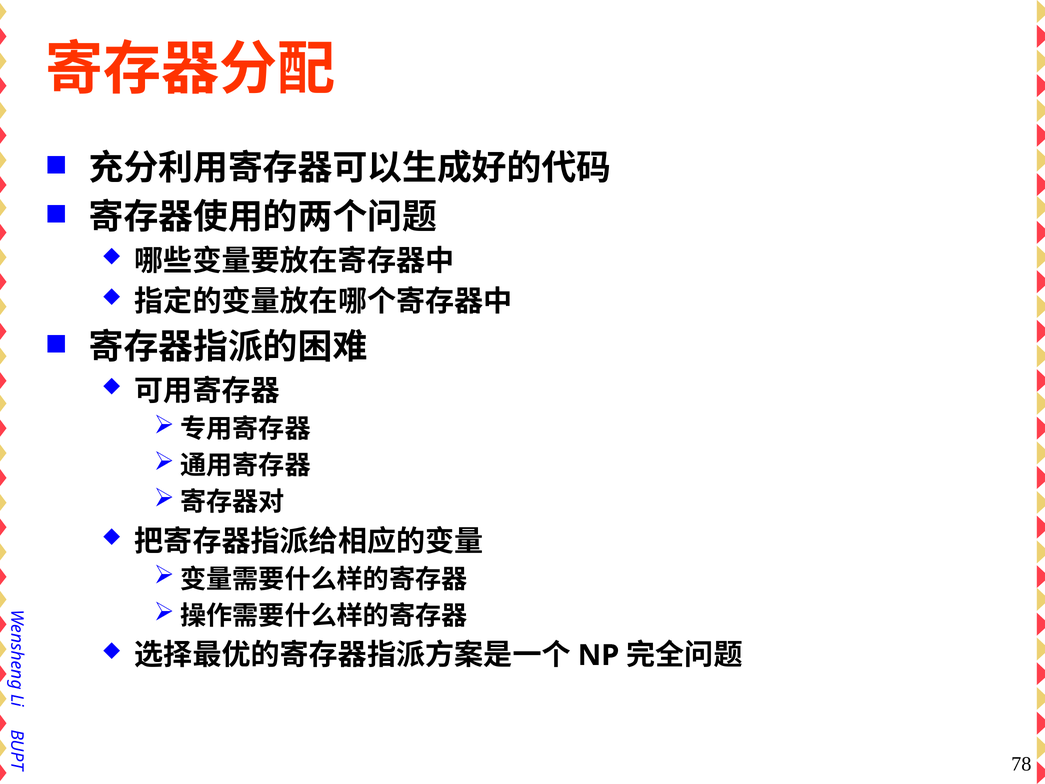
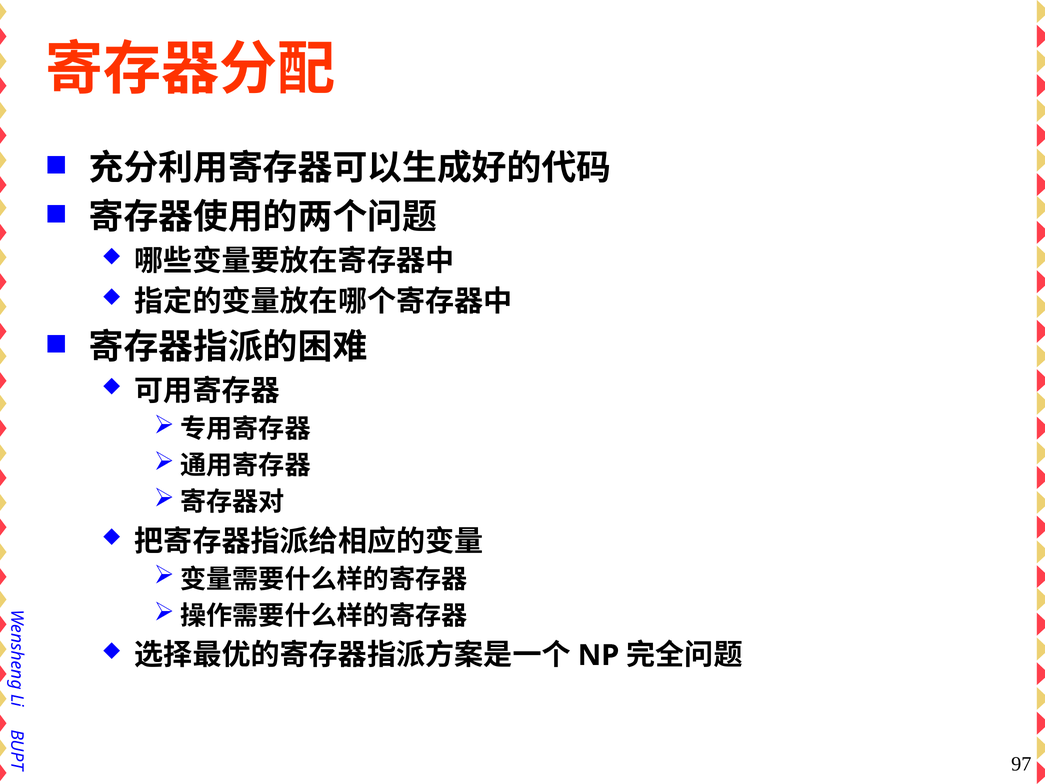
78: 78 -> 97 (1021, 764)
